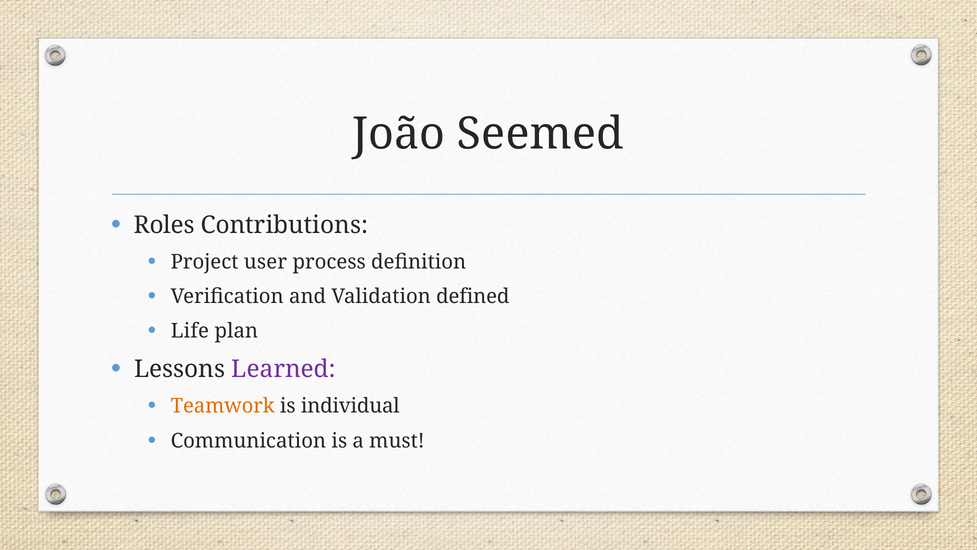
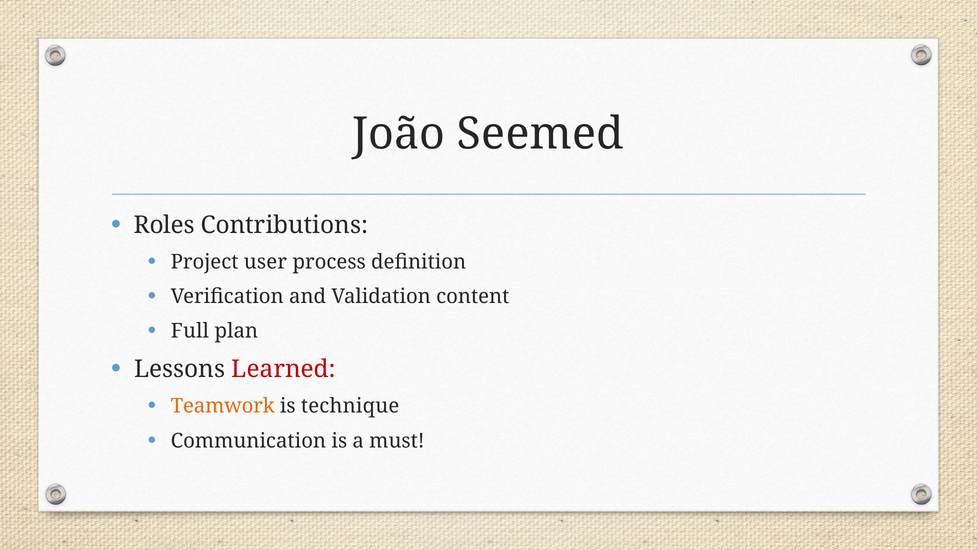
defined: defined -> content (473, 296)
Life: Life -> Full (190, 331)
Learned colour: purple -> red (284, 369)
individual: individual -> technique (350, 406)
